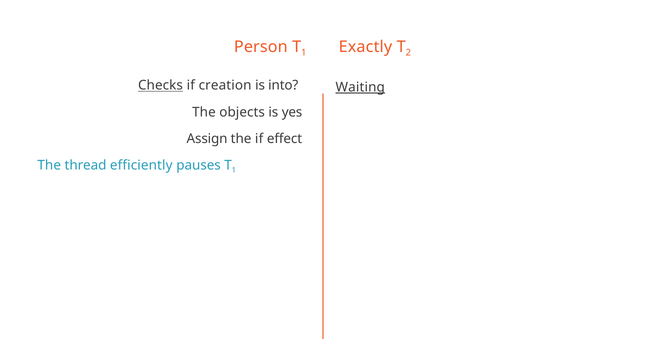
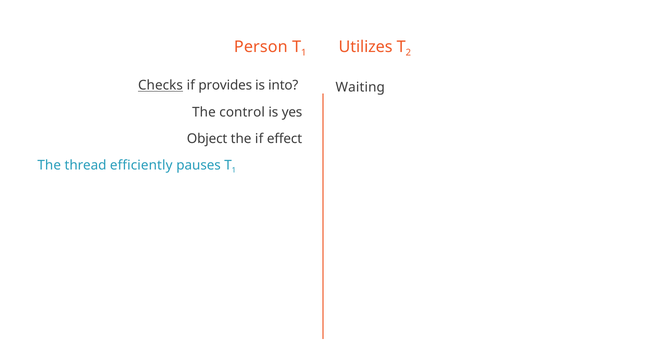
Exactly: Exactly -> Utilizes (366, 47)
creation: creation -> provides (225, 86)
Waiting underline: present -> none (360, 87)
objects: objects -> control (242, 112)
Assign: Assign -> Object (207, 139)
